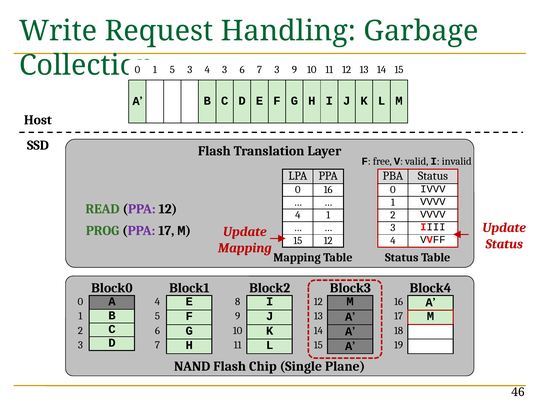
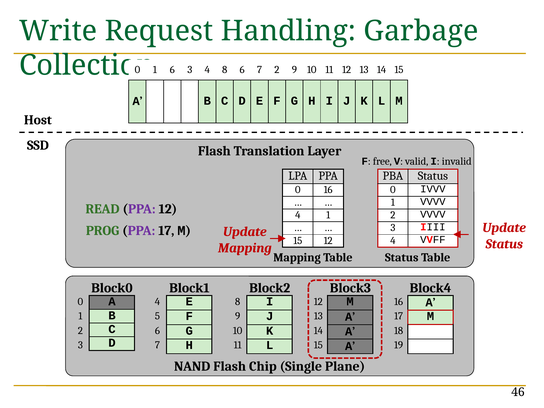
5: 5 -> 6 (172, 70)
4 3: 3 -> 8 (225, 70)
7 3: 3 -> 2 (277, 70)
